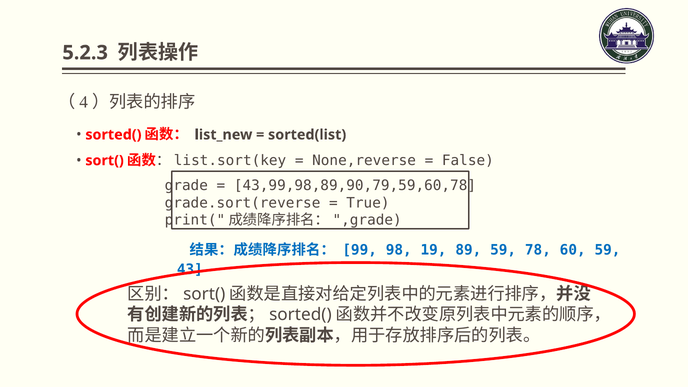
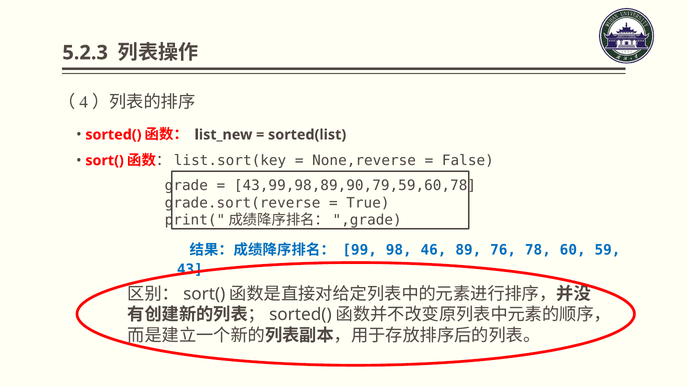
19: 19 -> 46 (434, 250)
89 59: 59 -> 76 (503, 250)
